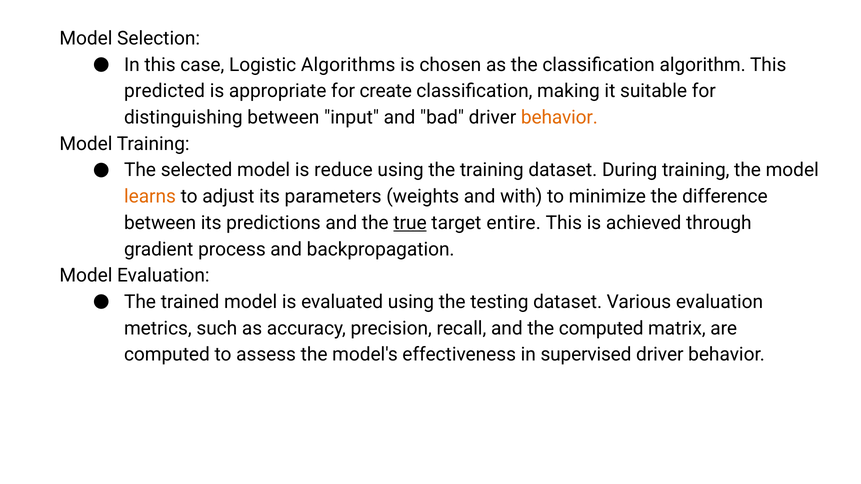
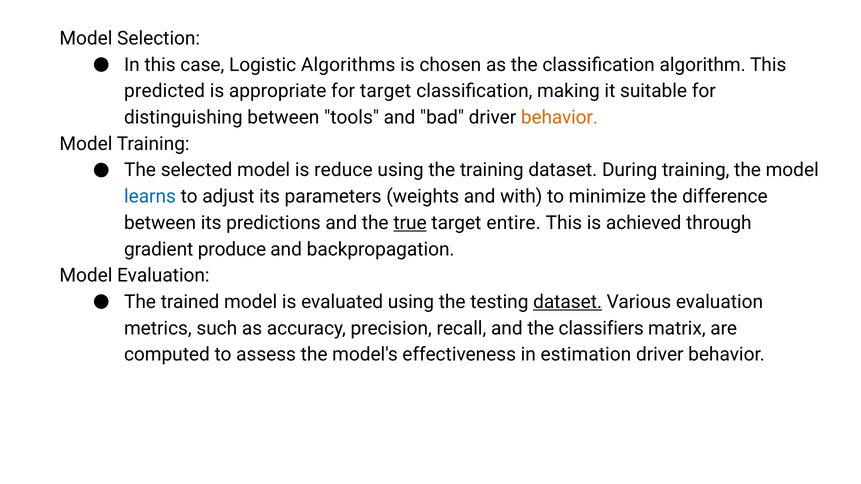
for create: create -> target (386, 91)
input: input -> tools (352, 118)
learns colour: orange -> blue (150, 197)
process: process -> produce (232, 249)
dataset underline: none -> present (568, 302)
the computed: computed -> classifiers (601, 328)
supervised: supervised -> estimation (586, 355)
